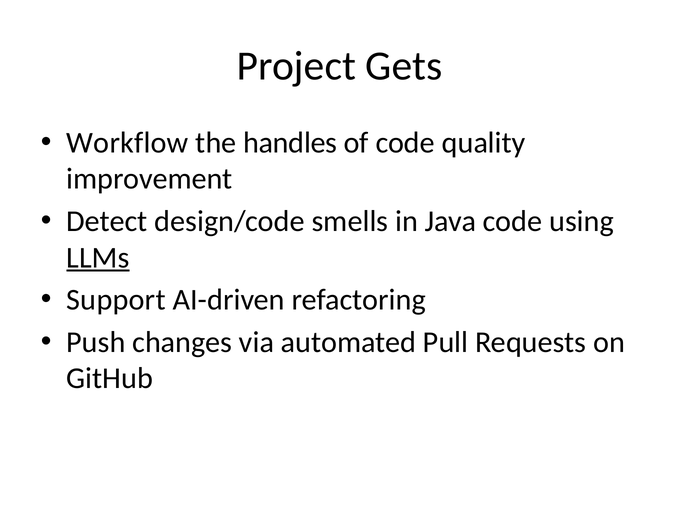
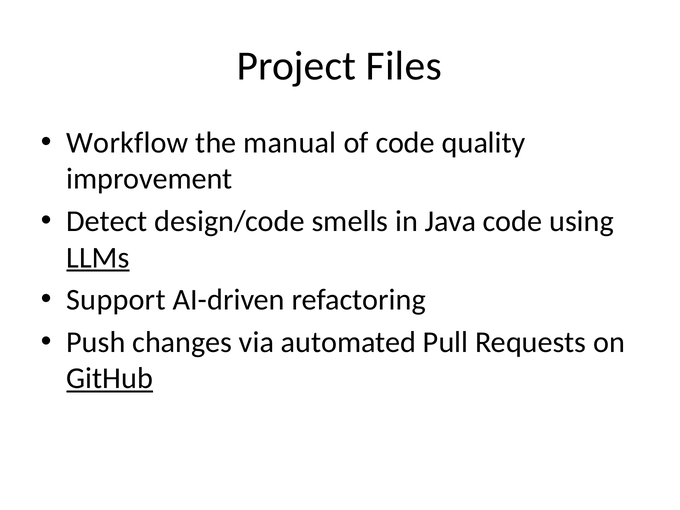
Gets: Gets -> Files (404, 66)
handles: handles -> manual (290, 143)
GitHub underline: none -> present (110, 378)
